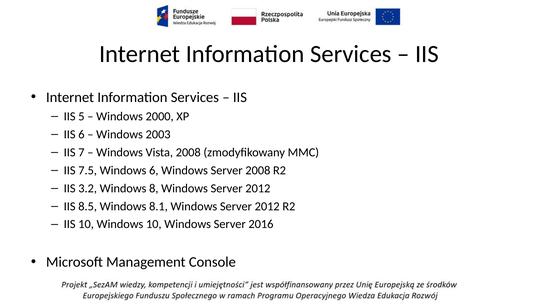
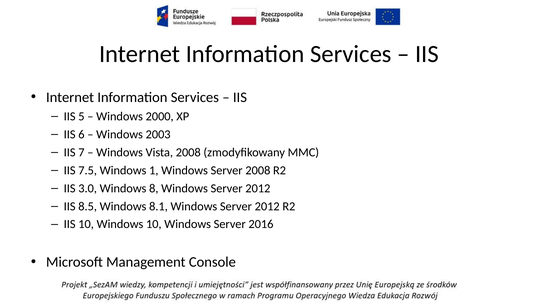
Windows 6: 6 -> 1 (154, 170)
3.2: 3.2 -> 3.0 (88, 188)
